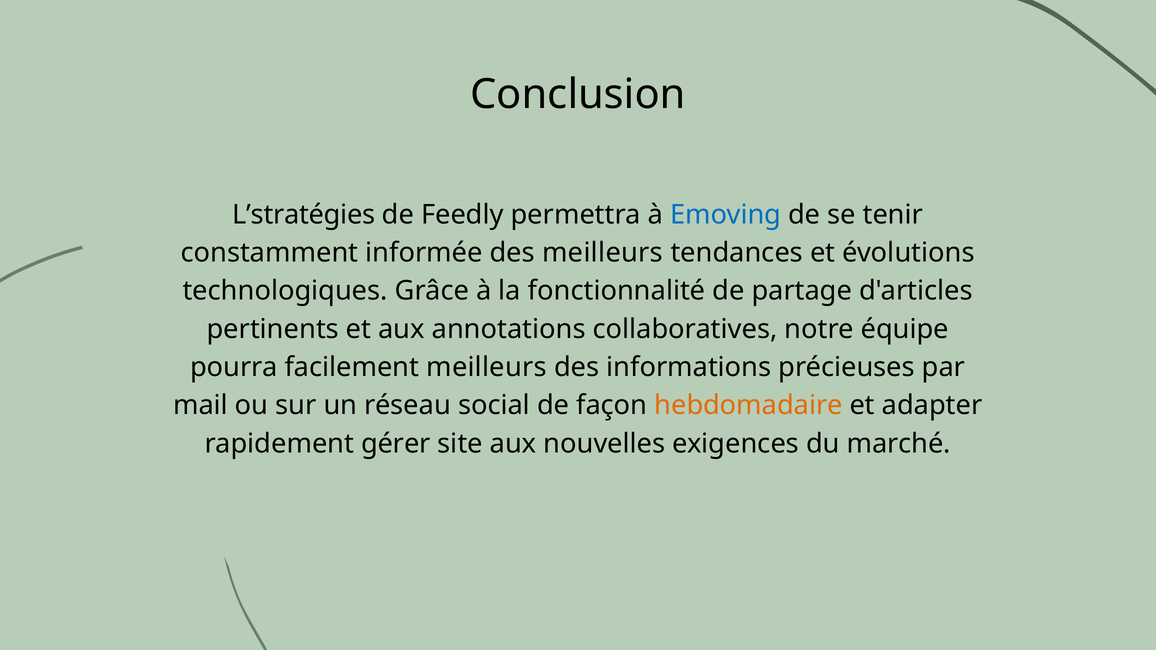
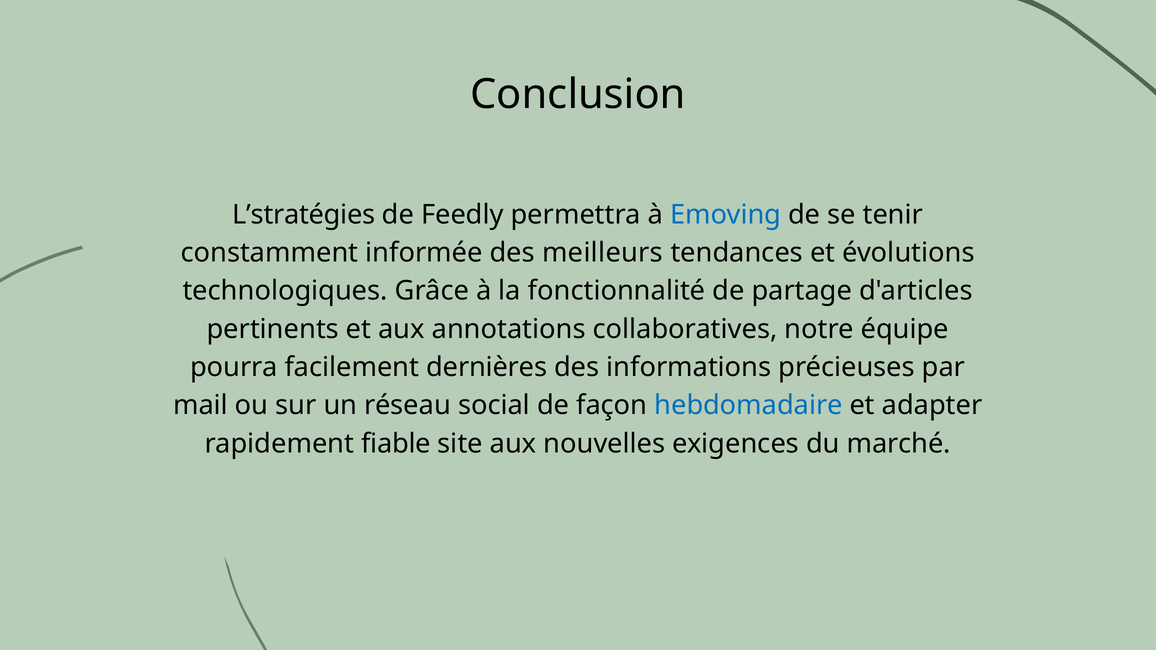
facilement meilleurs: meilleurs -> dernières (487, 367)
hebdomadaire colour: orange -> blue (749, 406)
gérer: gérer -> fiable (396, 444)
